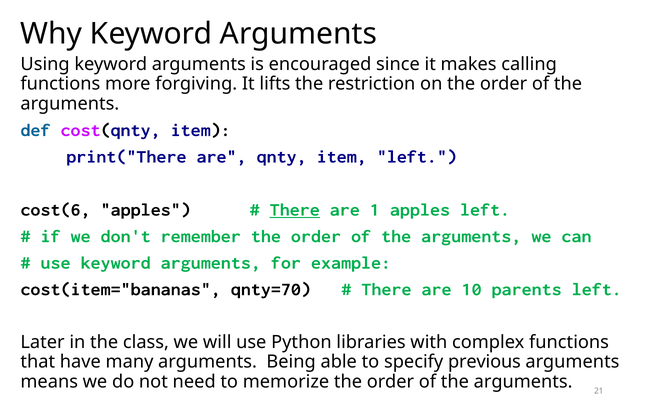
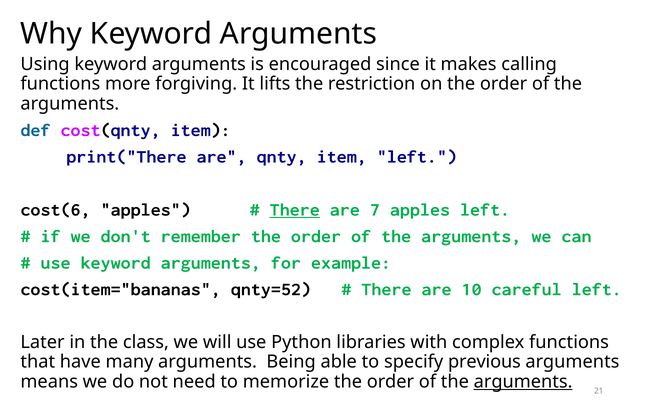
1: 1 -> 7 (375, 209)
qnty=70: qnty=70 -> qnty=52 (271, 289)
parents: parents -> careful (527, 289)
arguments underline: none -> present (523, 381)
